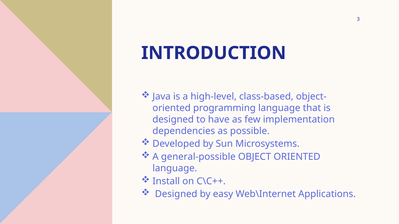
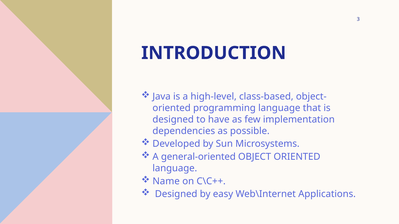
general-possible: general-possible -> general-oriented (198, 157)
Install: Install -> Name (166, 182)
